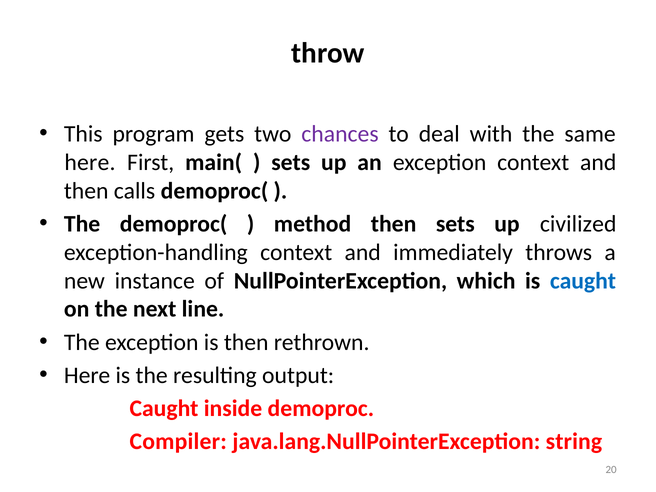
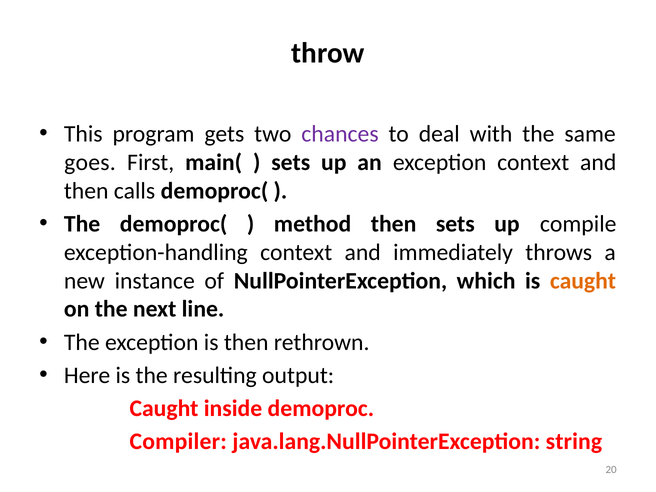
here: here -> goes (90, 162)
civilized: civilized -> compile (578, 224)
caught colour: blue -> orange (583, 281)
